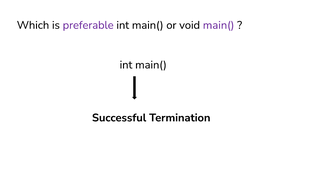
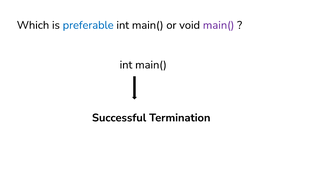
preferable colour: purple -> blue (88, 25)
